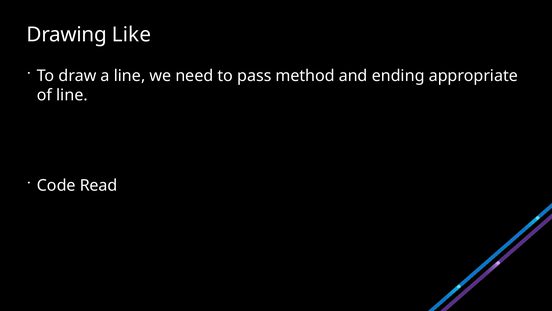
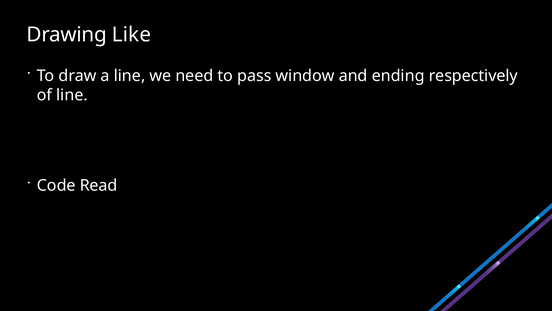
method: method -> window (305, 76)
appropriate: appropriate -> respectively (473, 76)
